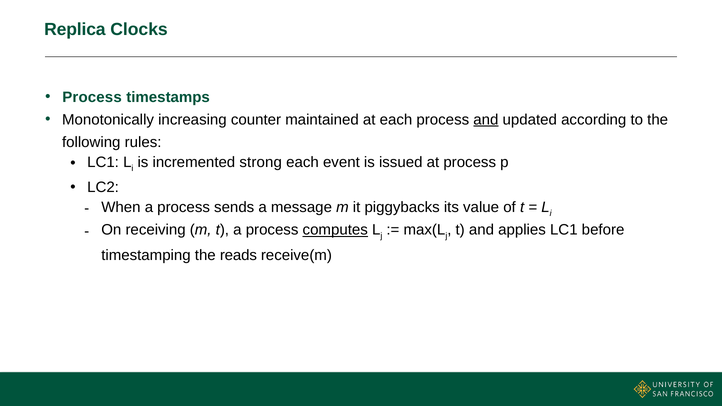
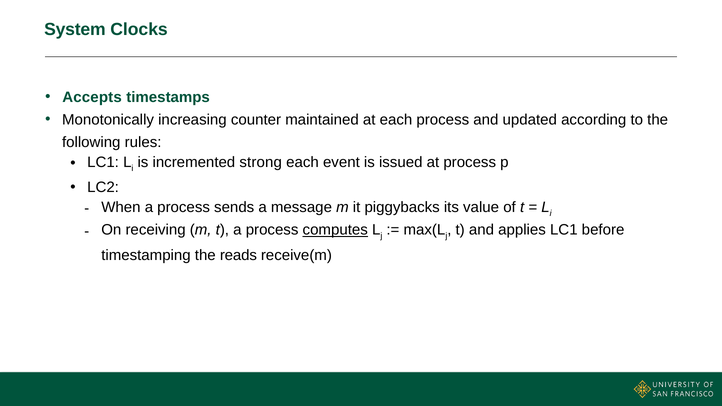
Replica: Replica -> System (75, 29)
Process: Process -> Accepts (92, 97)
and underline: present -> none (486, 120)
